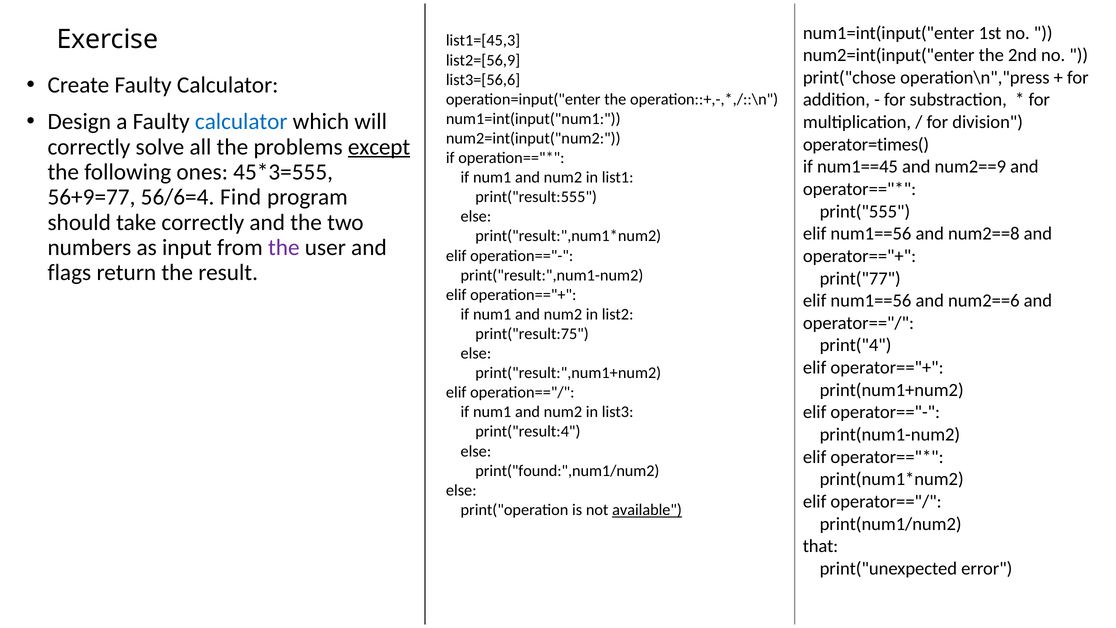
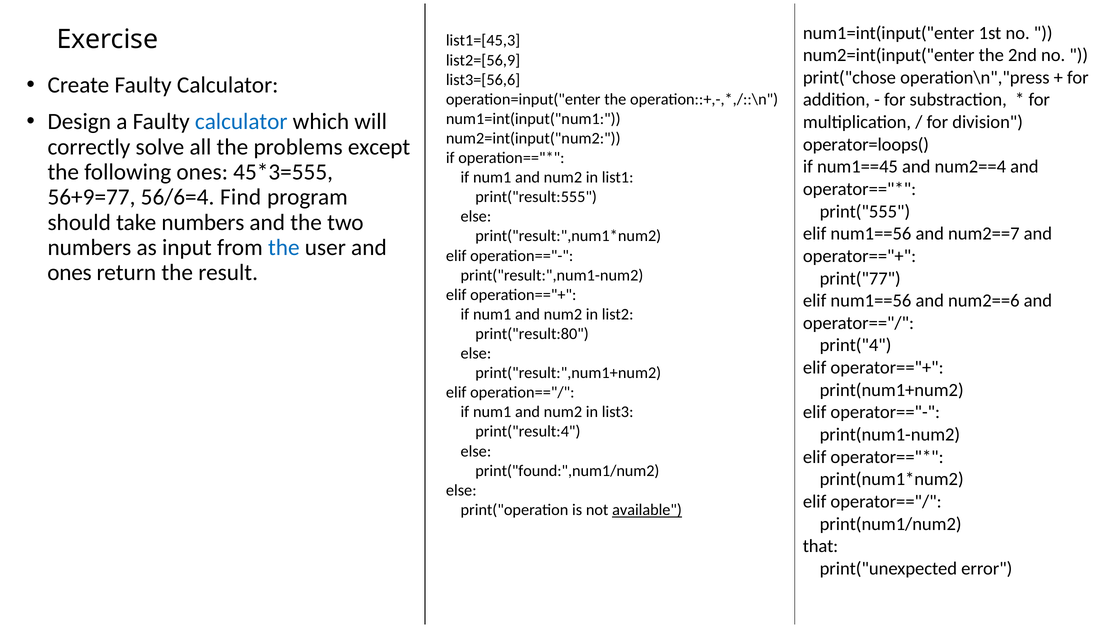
operator=times(: operator=times( -> operator=loops( (866, 144)
except underline: present -> none (379, 147)
num2==9: num2==9 -> num2==4 (970, 167)
take correctly: correctly -> numbers (203, 222)
num2==8: num2==8 -> num2==7 (984, 234)
the colour: purple -> blue (284, 247)
flags: flags -> ones (69, 273)
print("result:75: print("result:75 -> print("result:80 (532, 334)
